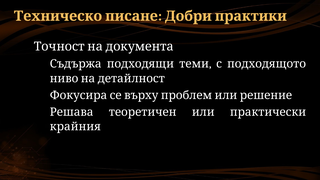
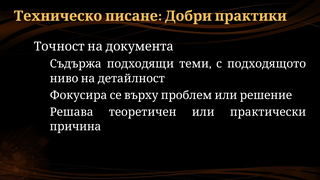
крайния: крайния -> причина (75, 127)
